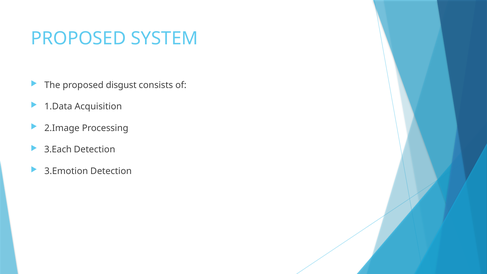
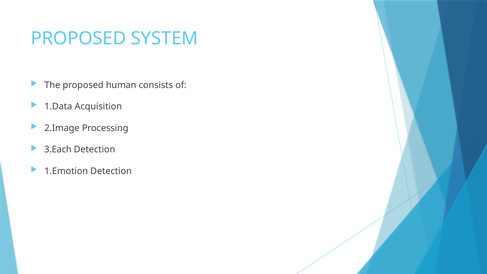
disgust: disgust -> human (121, 85)
3.Emotion: 3.Emotion -> 1.Emotion (66, 171)
